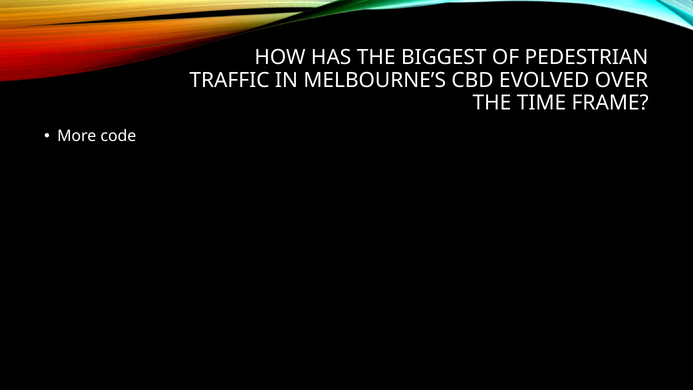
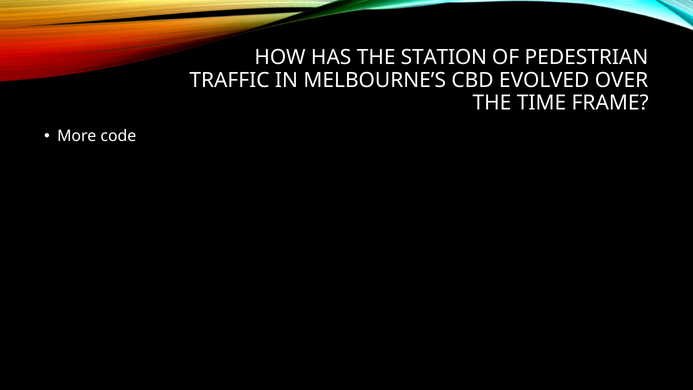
BIGGEST: BIGGEST -> STATION (444, 57)
